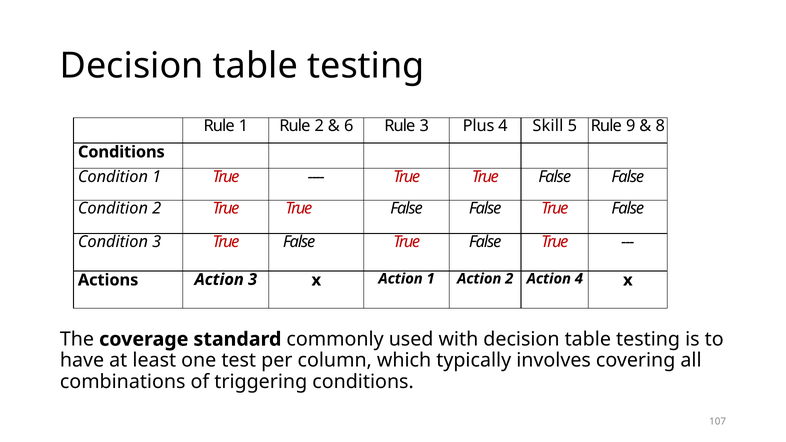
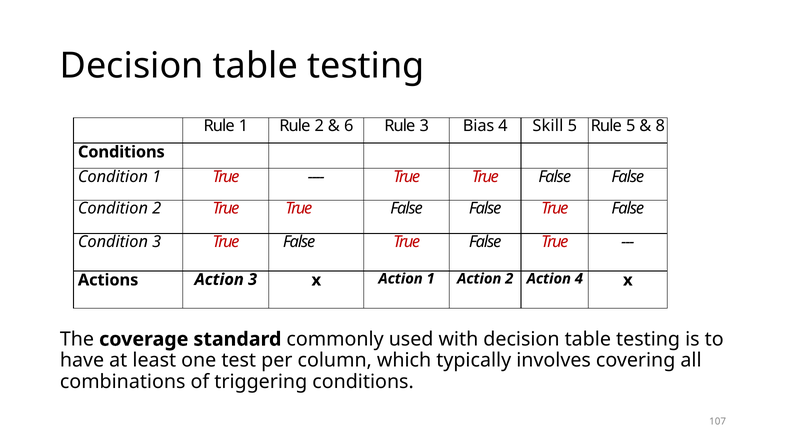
Plus: Plus -> Bias (479, 126)
Rule 9: 9 -> 5 (631, 126)
